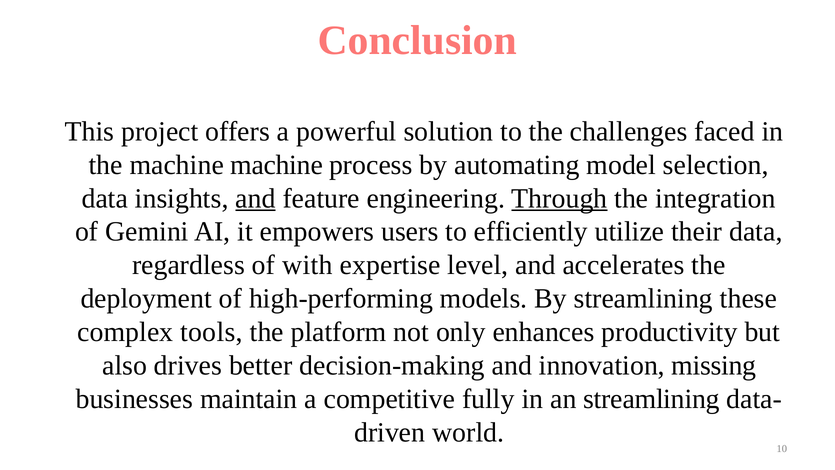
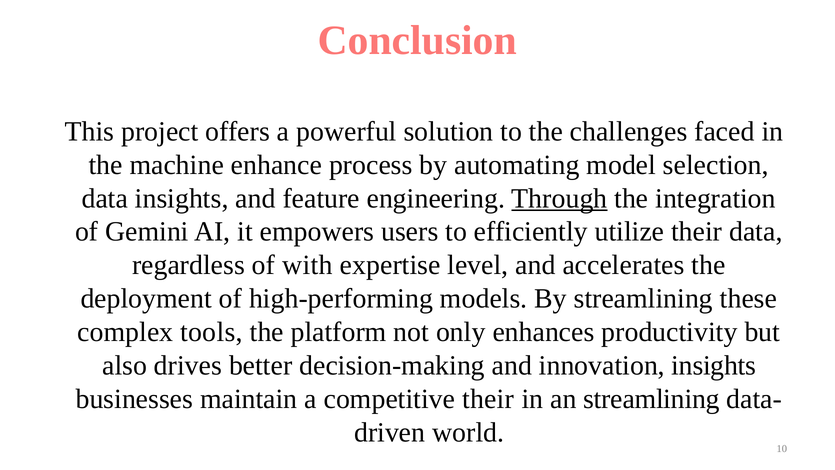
machine machine: machine -> enhance (276, 165)
and underline: present -> none (255, 198)
innovation missing: missing -> insights (714, 365)
competitive fully: fully -> their (488, 399)
